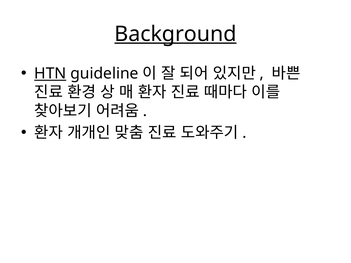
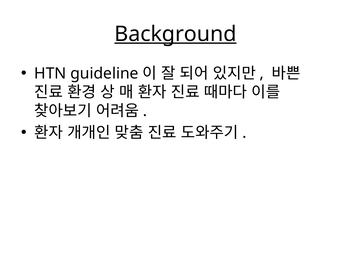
HTN underline: present -> none (50, 74)
